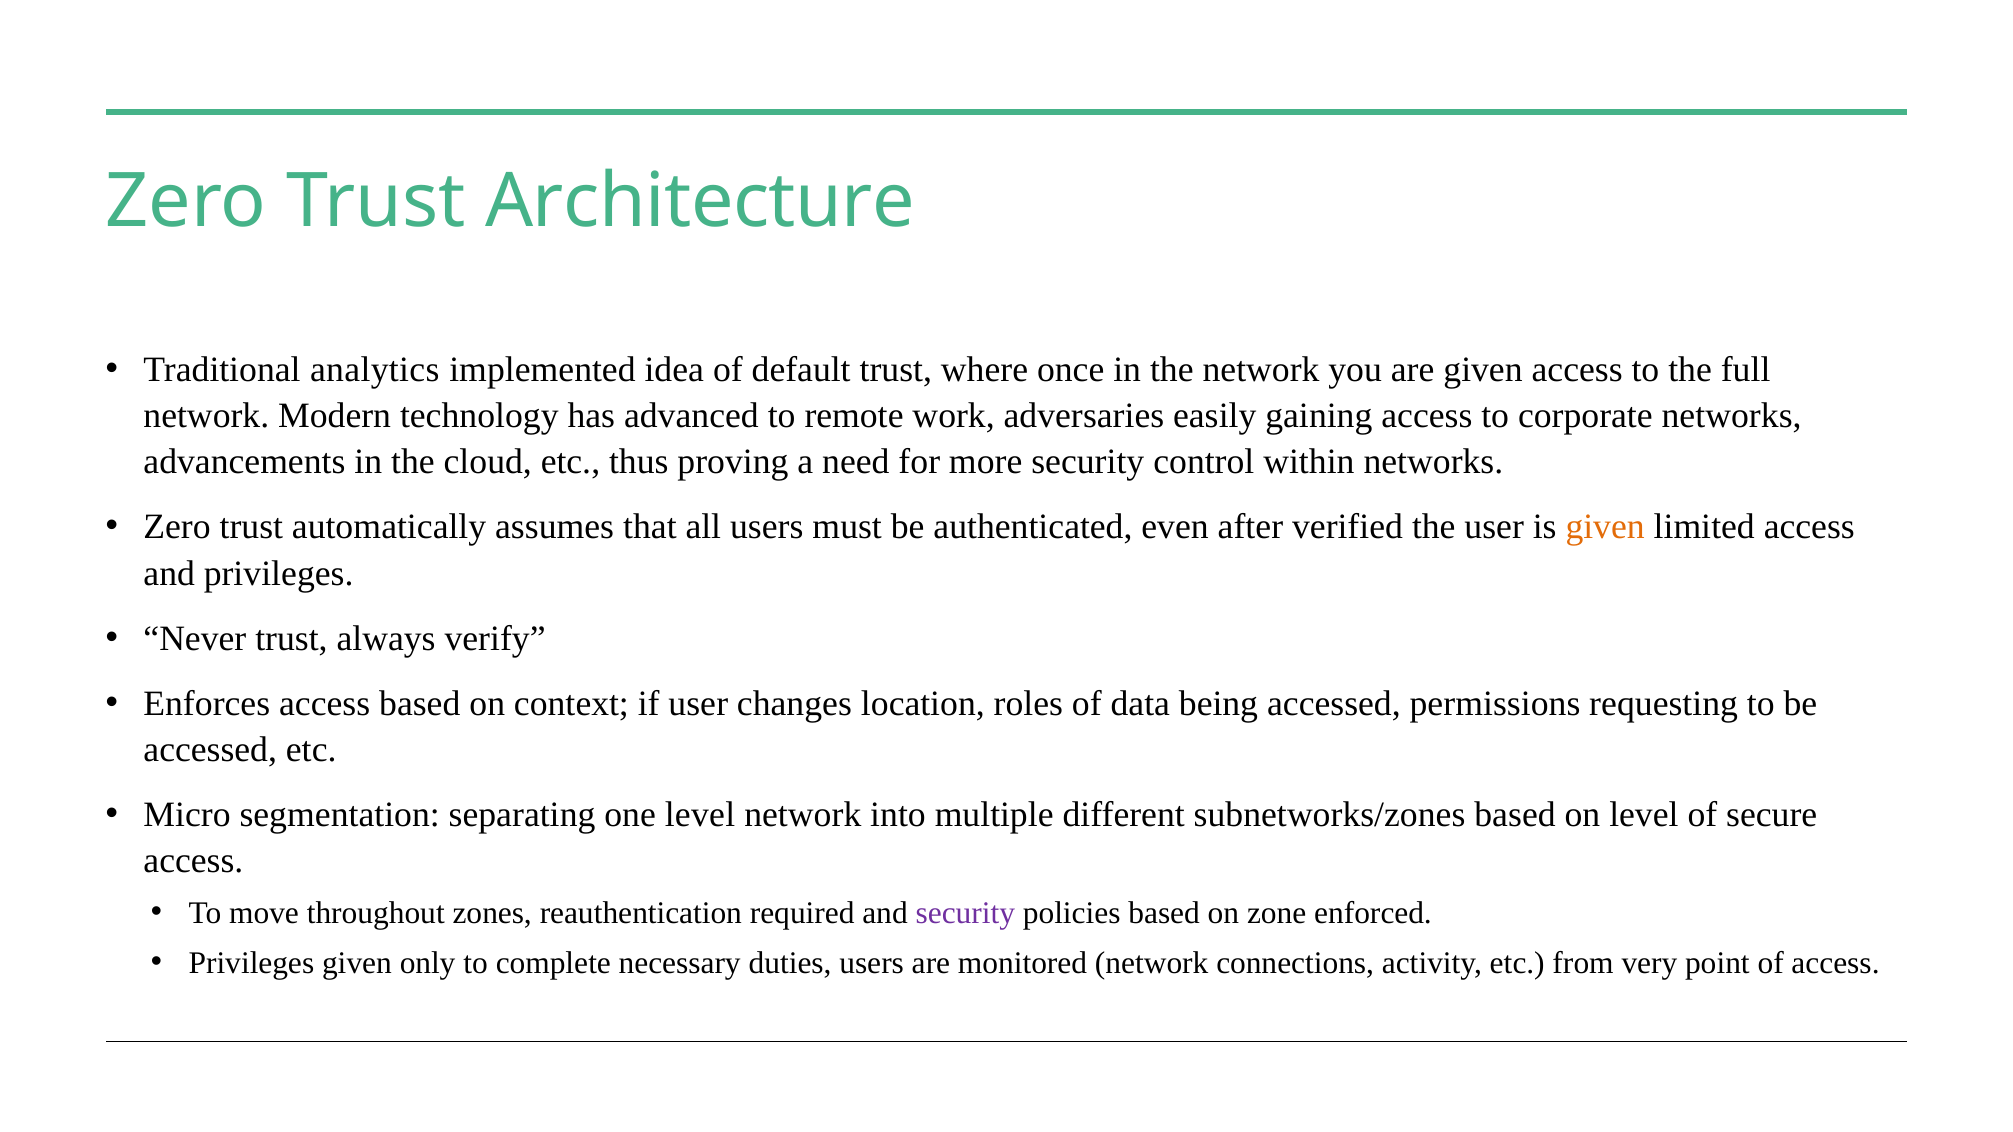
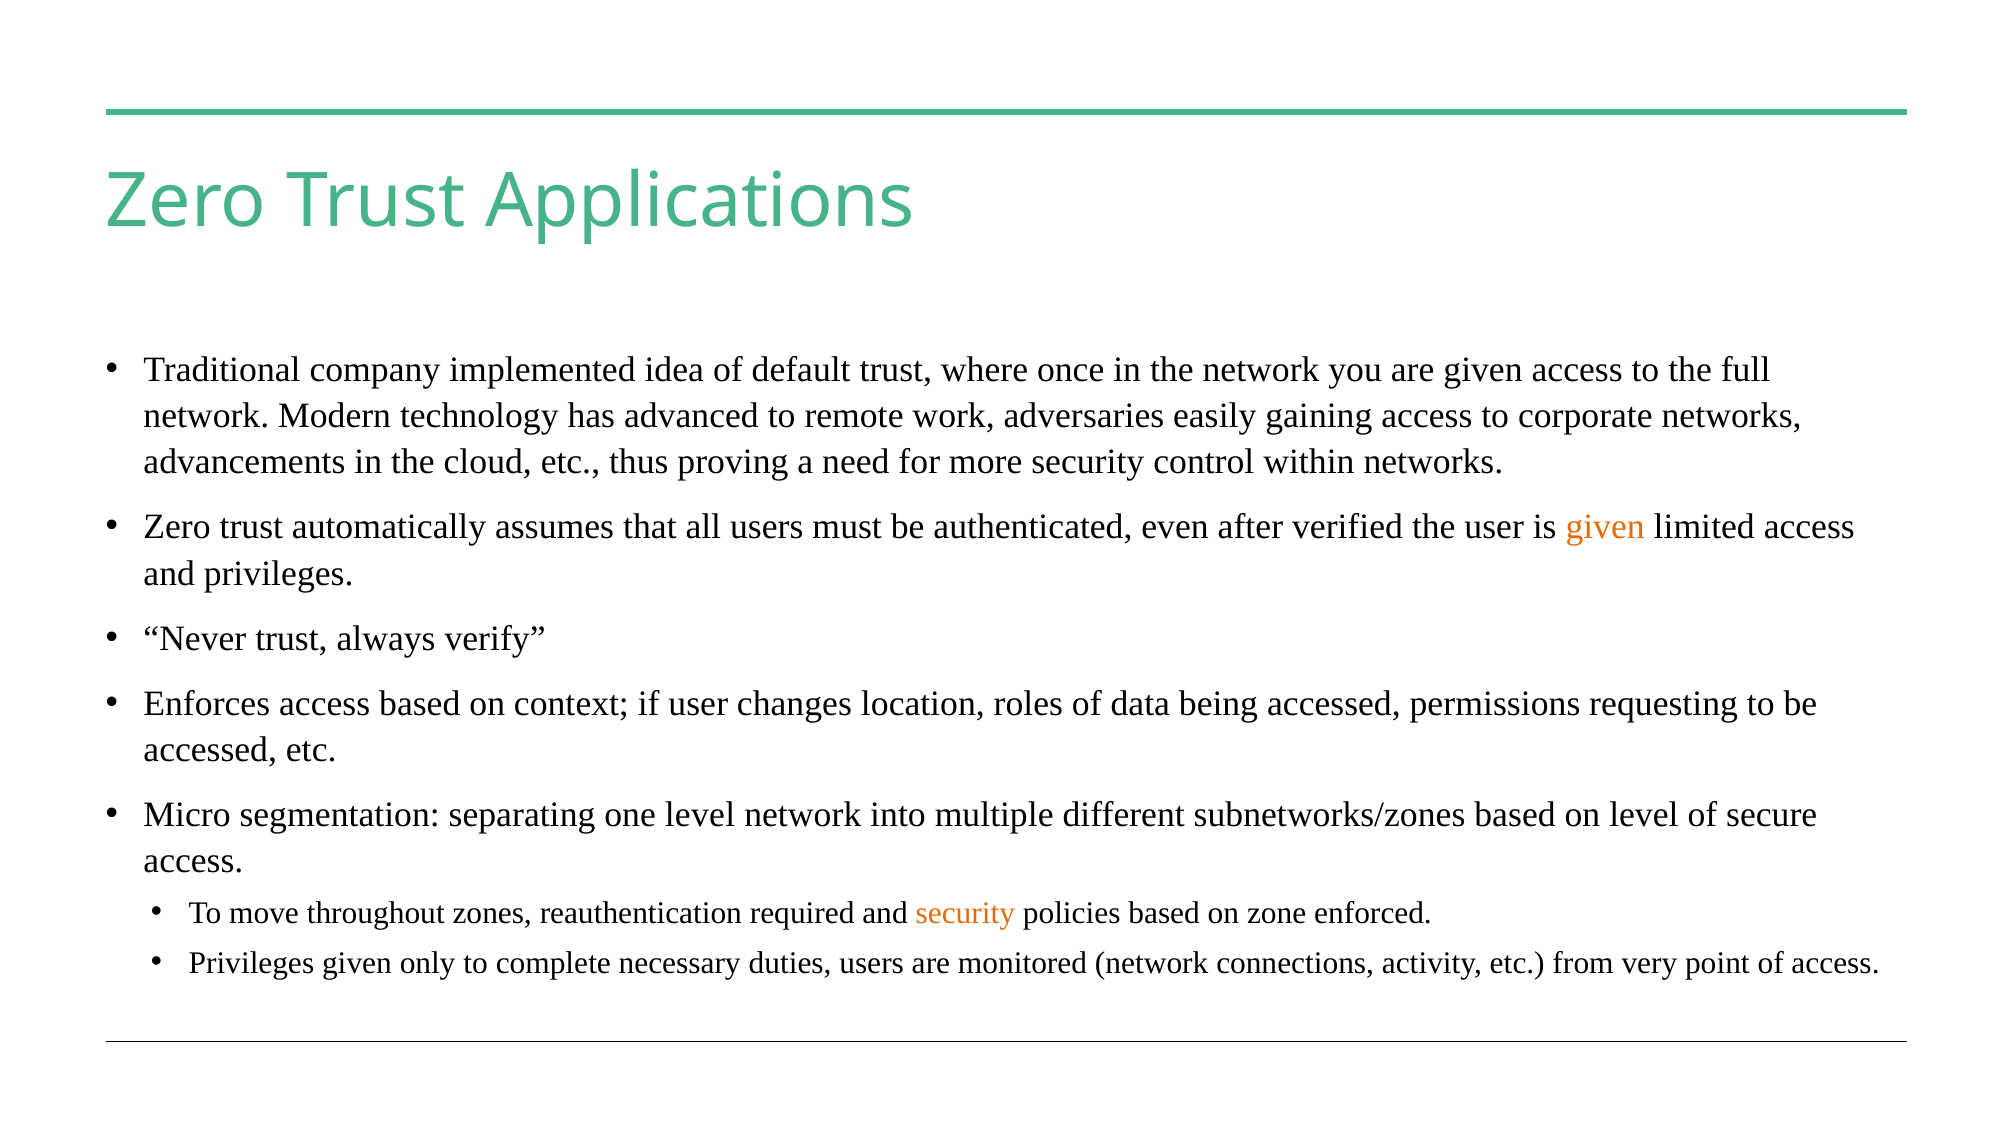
Architecture: Architecture -> Applications (700, 201)
analytics: analytics -> company (375, 370)
security colour: purple -> orange (965, 913)
